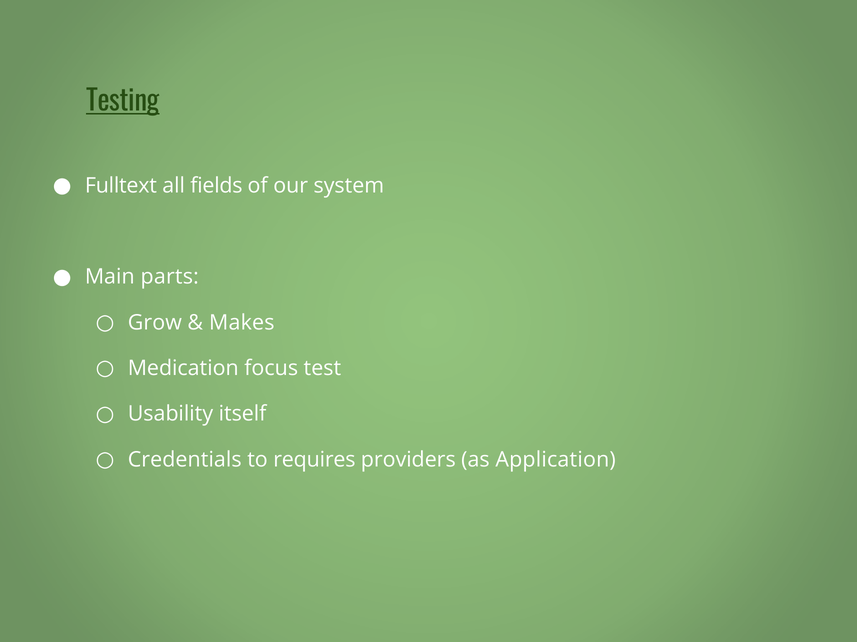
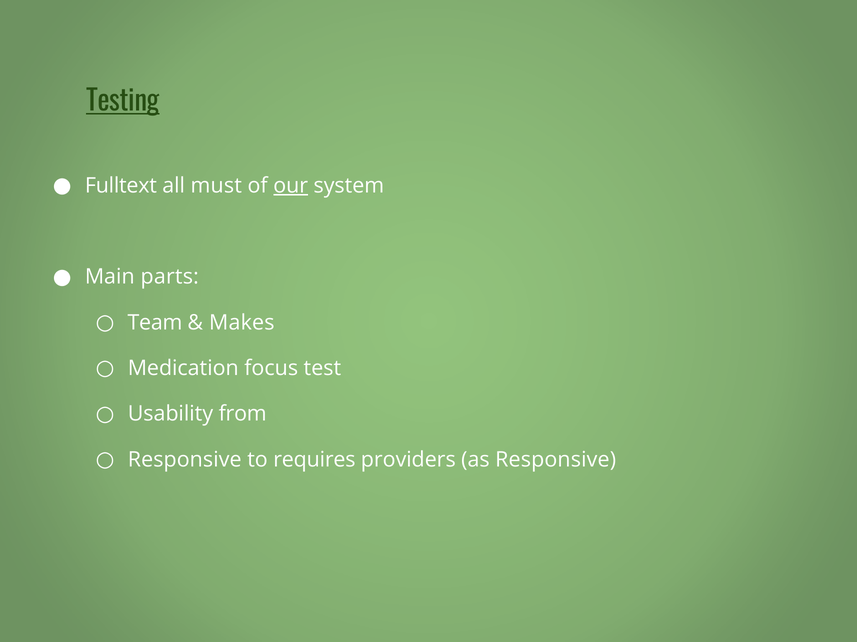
fields: fields -> must (216, 186)
our underline: none -> present (291, 186)
Grow: Grow -> Team (155, 323)
itself: itself -> from (243, 414)
Credentials: Credentials -> Responsive (185, 460)
as Application: Application -> Responsive (556, 460)
